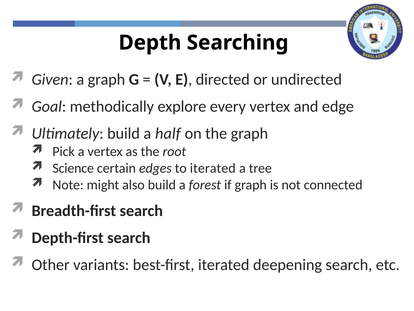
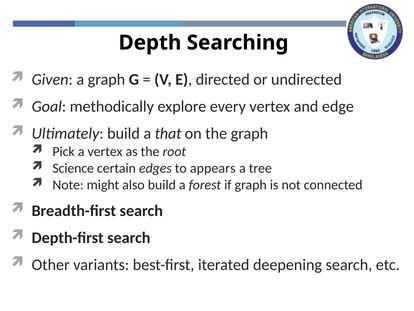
half: half -> that (168, 133)
to iterated: iterated -> appears (213, 168)
